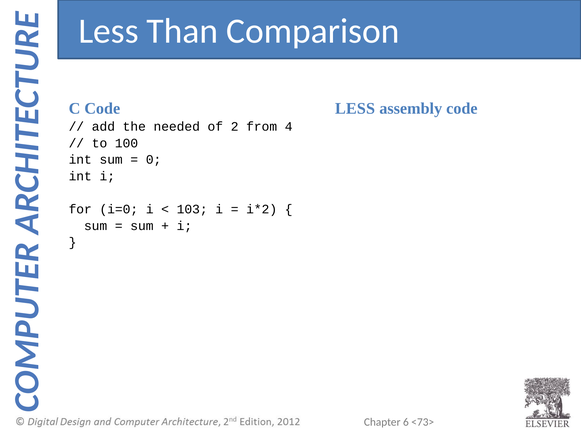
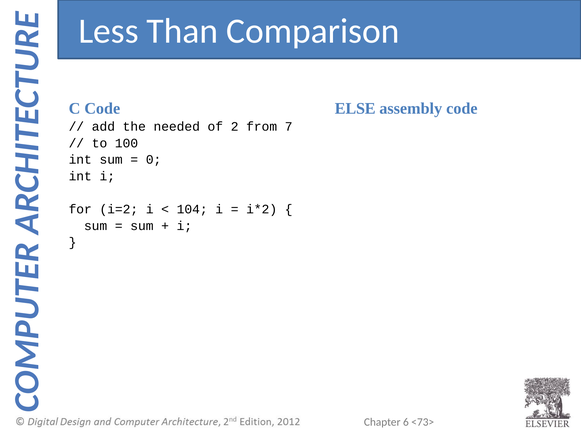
LESS: LESS -> ELSE (355, 108)
4: 4 -> 7 (289, 127)
i=0: i=0 -> i=2 (119, 209)
103: 103 -> 104 (192, 209)
